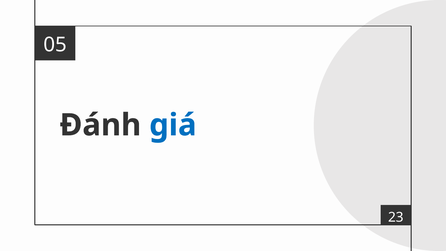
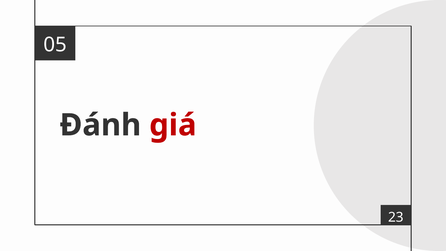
giá colour: blue -> red (173, 125)
